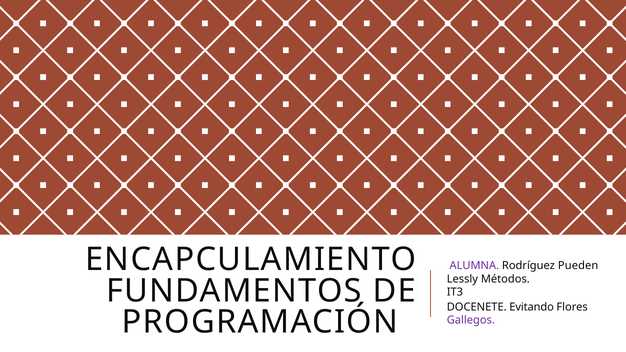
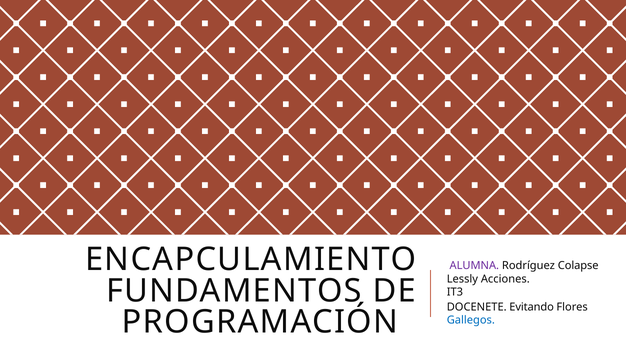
Pueden: Pueden -> Colapse (578, 266)
Métodos: Métodos -> Acciones (505, 279)
Gallegos colour: purple -> blue (471, 320)
